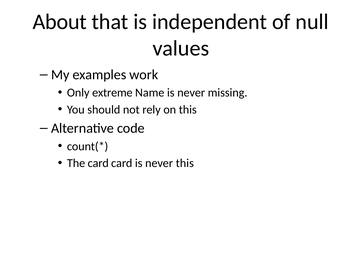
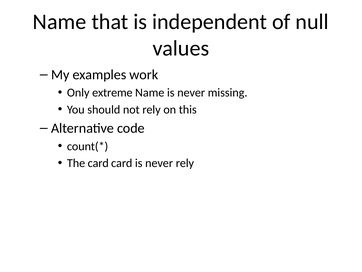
About: About -> Name (60, 22)
never this: this -> rely (185, 163)
